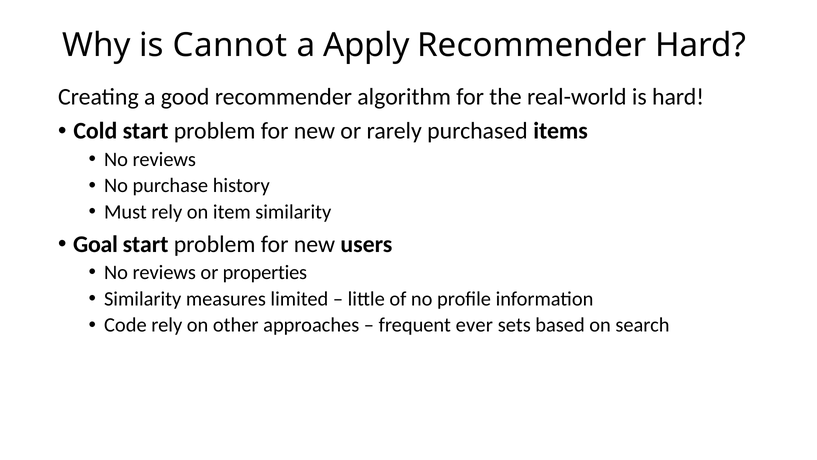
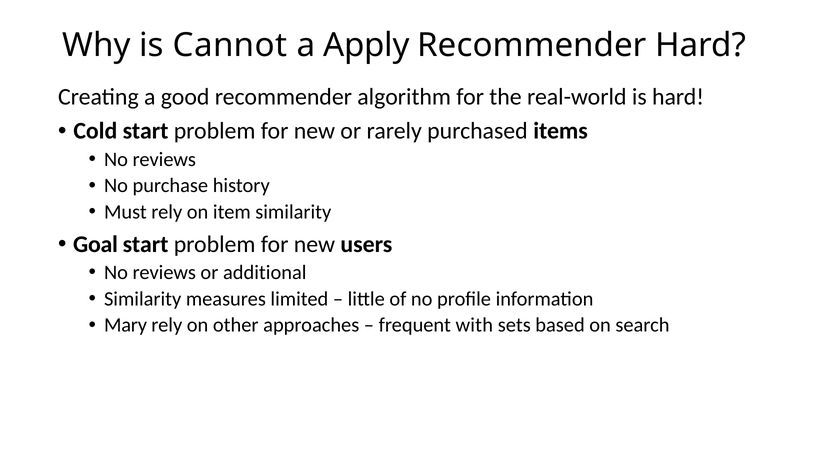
properties: properties -> additional (265, 272)
Code: Code -> Mary (126, 325)
ever: ever -> with (474, 325)
